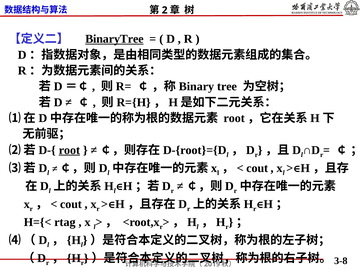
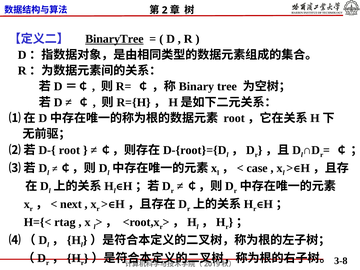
root underline: present -> none (69, 150)
cout: cout -> case (257, 168)
cout: cout -> next (71, 204)
